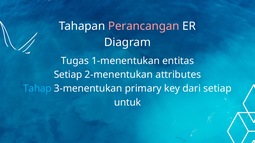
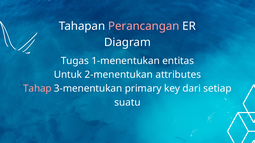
Setiap: Setiap -> Untuk (68, 75)
Tahap colour: light blue -> pink (37, 89)
untuk: untuk -> suatu (127, 103)
